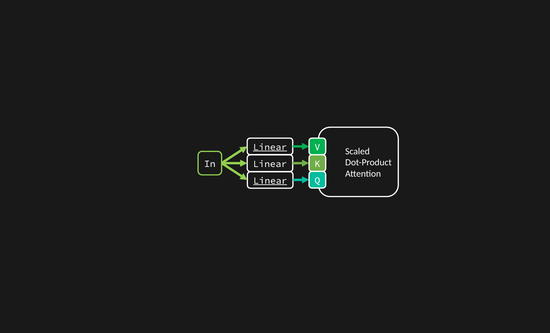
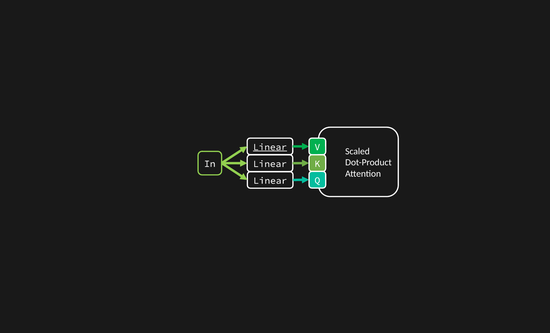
Linear underline: present -> none (270, 181)
